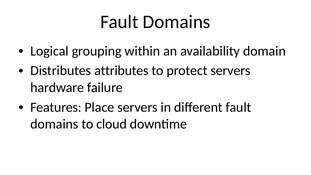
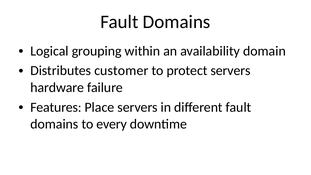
attributes: attributes -> customer (121, 71)
cloud: cloud -> every (112, 124)
